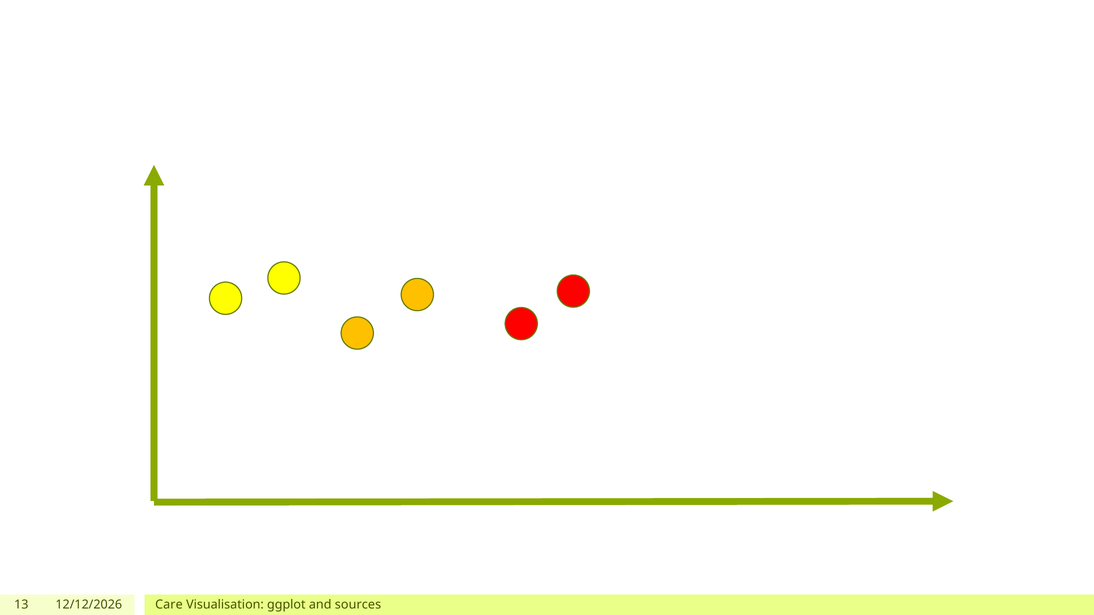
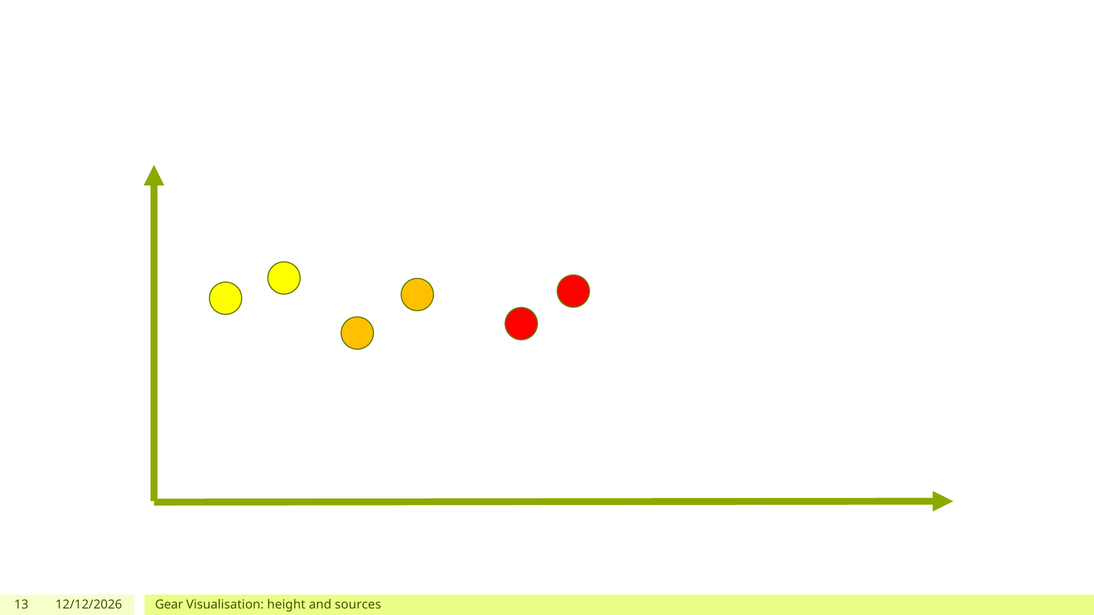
Care: Care -> Gear (169, 605)
ggplot: ggplot -> height (286, 605)
